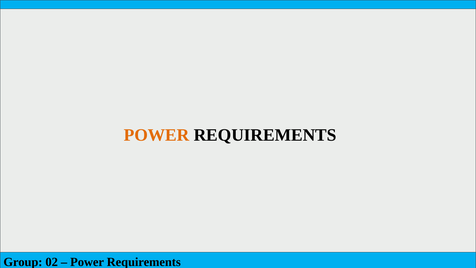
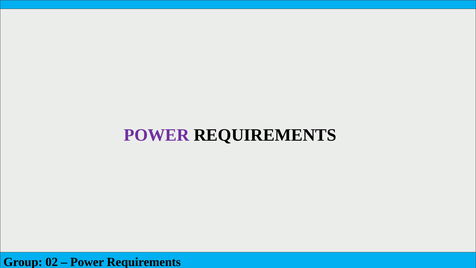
POWER colour: orange -> purple (157, 135)
